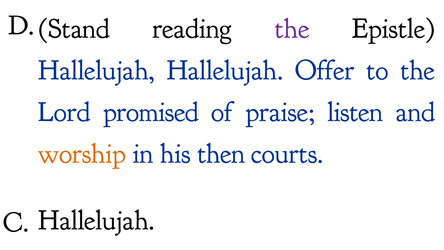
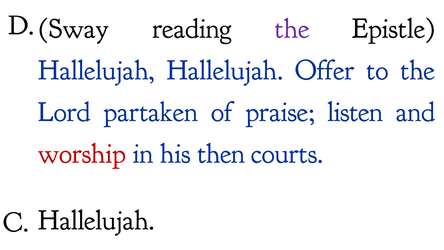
Stand: Stand -> Sway (74, 29)
promised: promised -> partaken (151, 112)
worship colour: orange -> red (82, 153)
